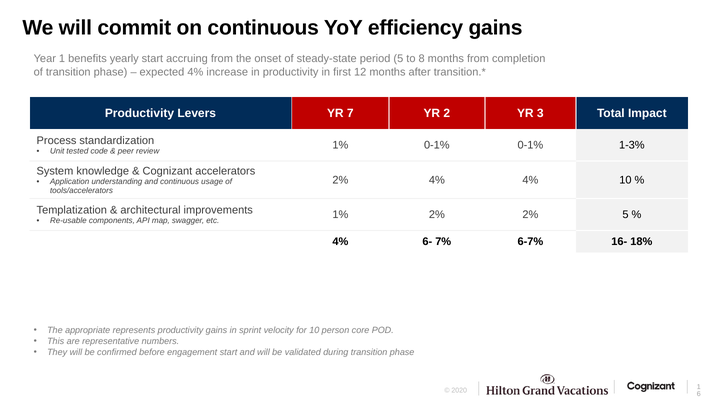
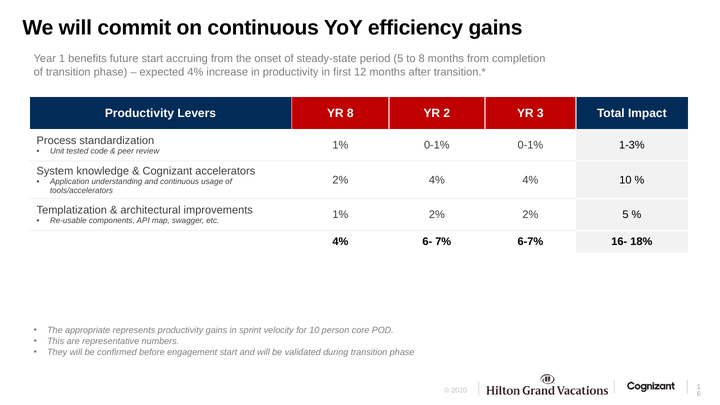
yearly: yearly -> future (124, 59)
YR 7: 7 -> 8 (350, 113)
